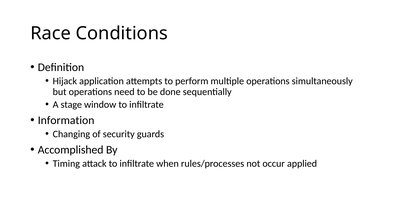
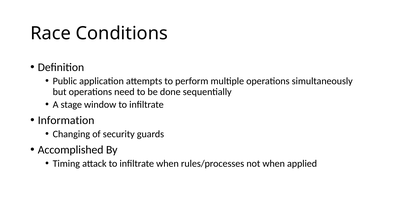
Hijack: Hijack -> Public (65, 81)
not occur: occur -> when (274, 163)
